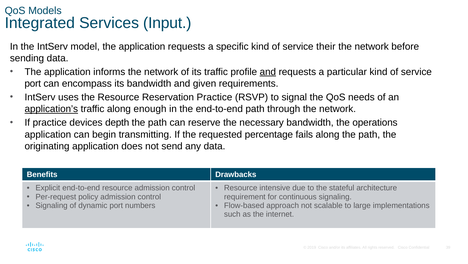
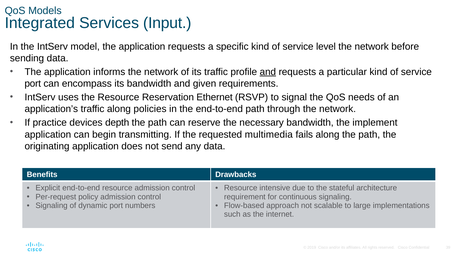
their: their -> level (326, 46)
Reservation Practice: Practice -> Ethernet (215, 97)
application’s underline: present -> none (51, 109)
enough: enough -> policies (150, 109)
operations: operations -> implement (375, 122)
percentage: percentage -> multimedia (269, 134)
